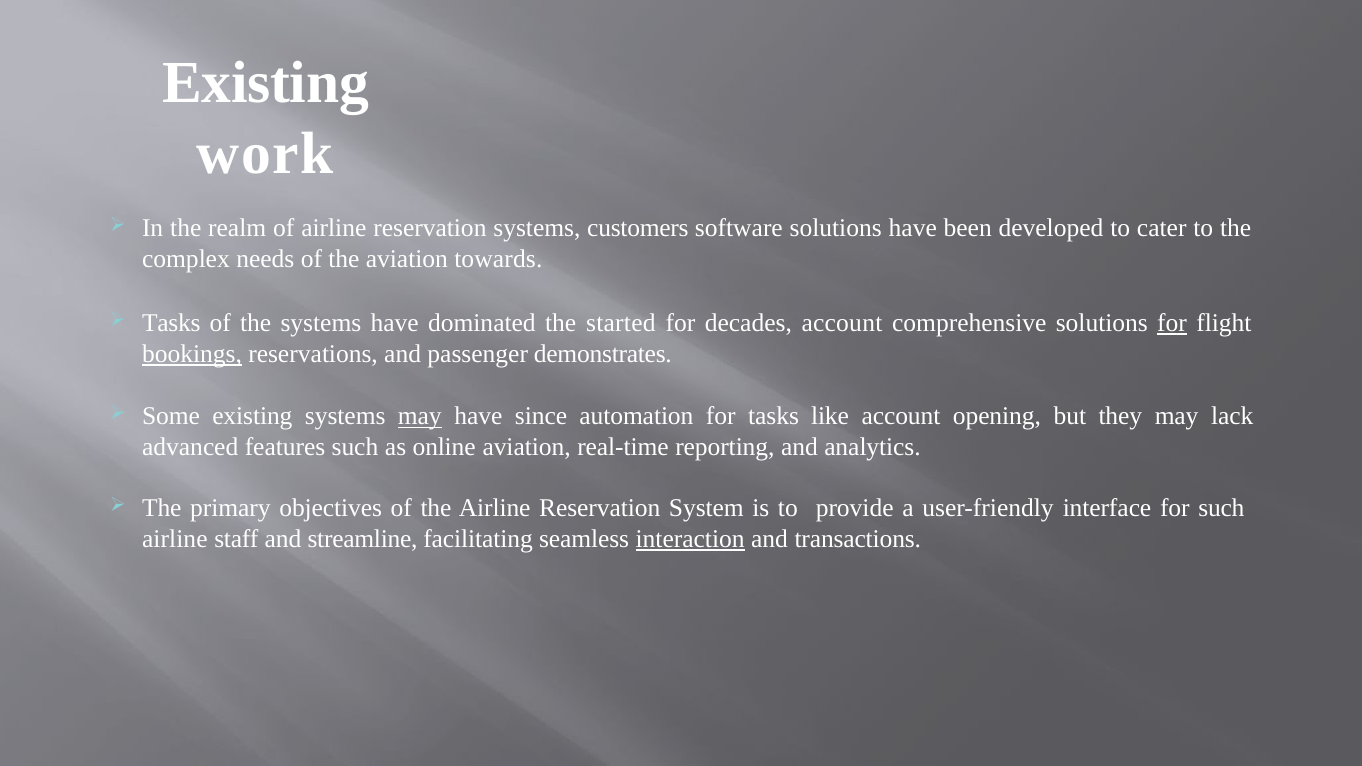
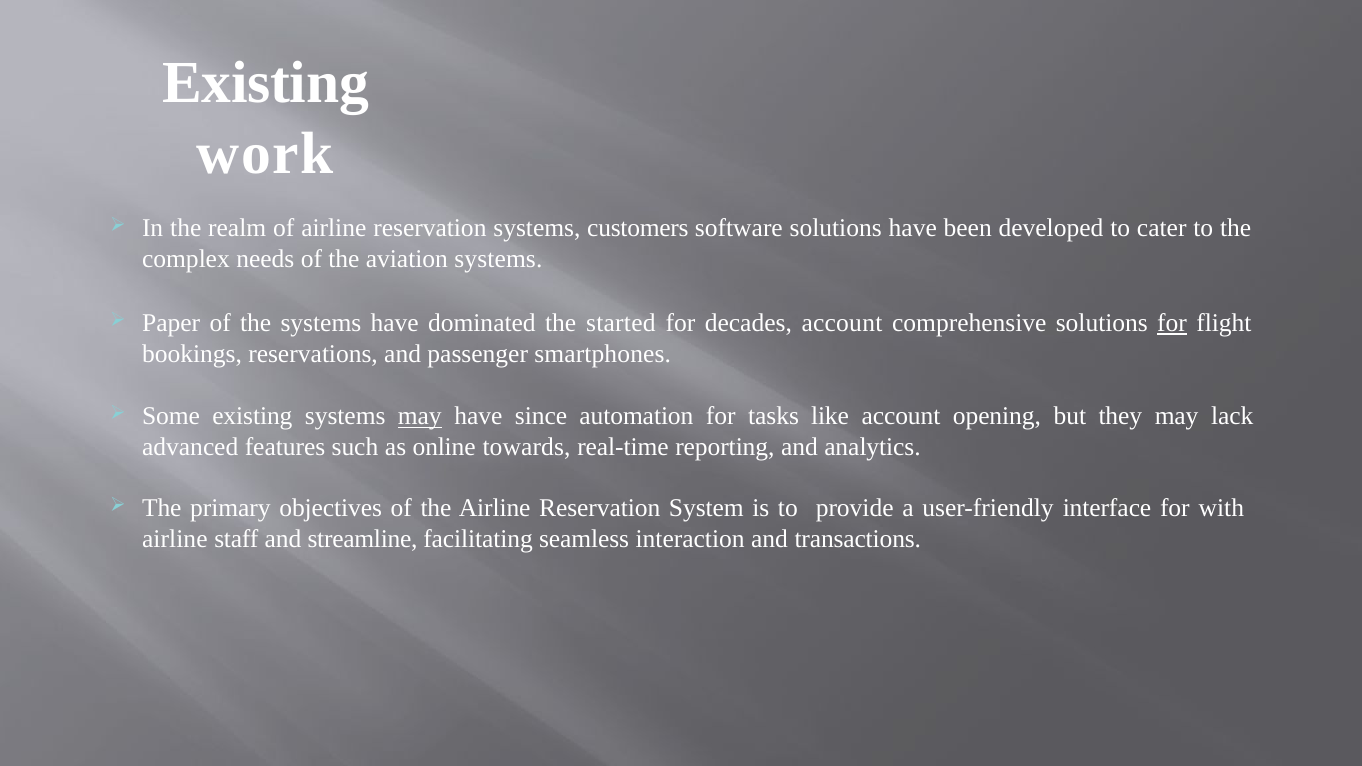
aviation towards: towards -> systems (498, 259)
Tasks: Tasks -> Paper (171, 323)
bookings underline: present -> none (192, 354)
demonstrates: demonstrates -> smartphones (603, 354)
online aviation: aviation -> towards (526, 447)
for such: such -> with (1221, 509)
interaction underline: present -> none (690, 539)
